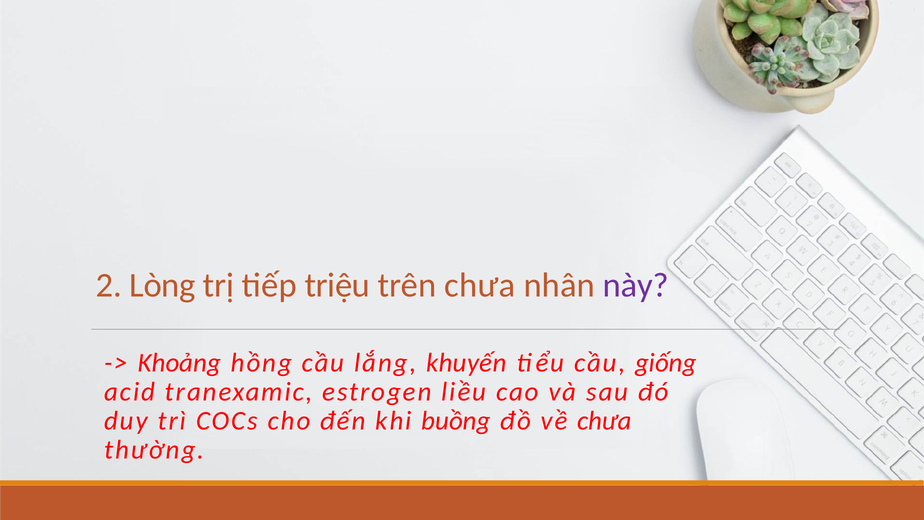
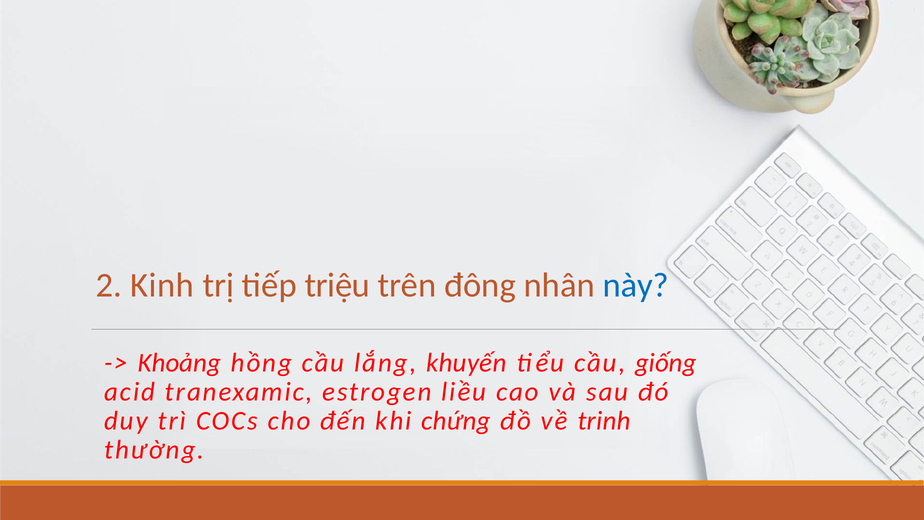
Lòng: Lòng -> Kinh (162, 285)
trên chưa: chưa -> đông (480, 285)
này colour: purple -> blue (636, 285)
buồng: buồng -> chứng (456, 421)
về chưa: chưa -> trinh (604, 421)
